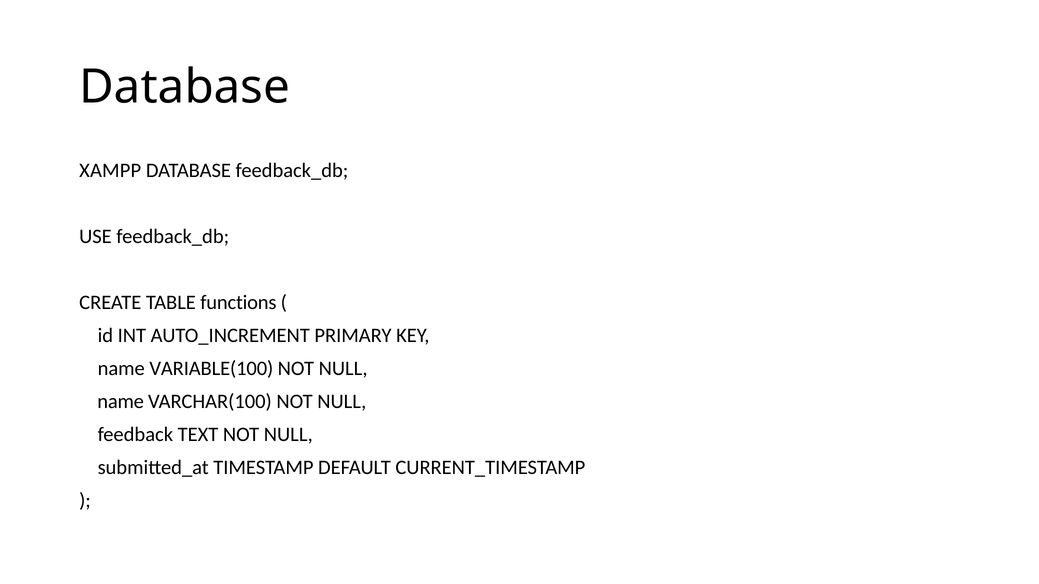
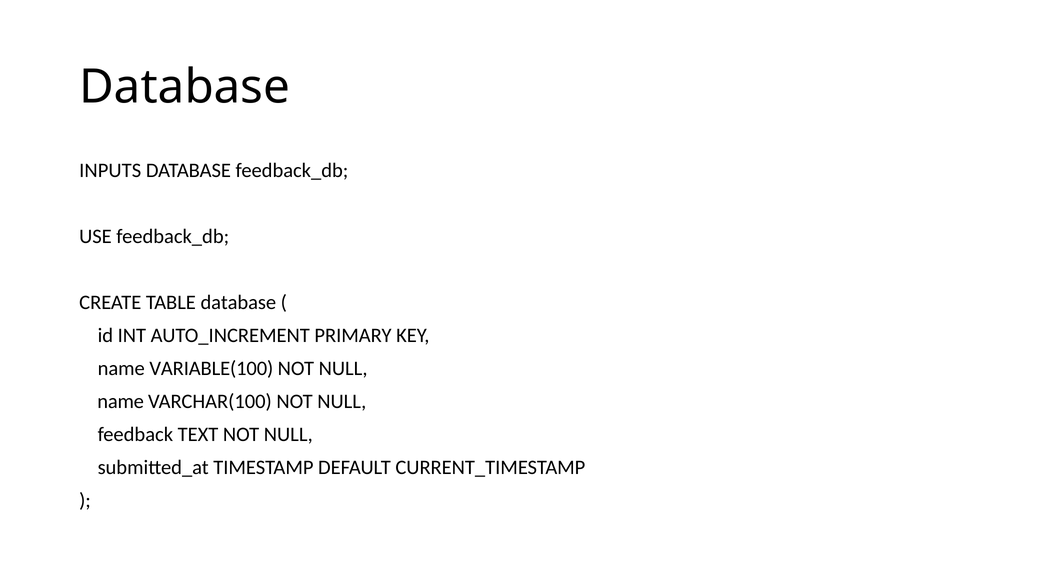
XAMPP: XAMPP -> INPUTS (110, 170)
TABLE functions: functions -> database (238, 303)
